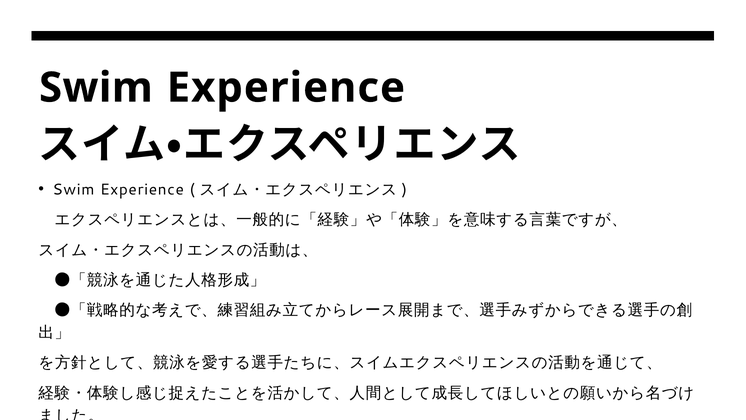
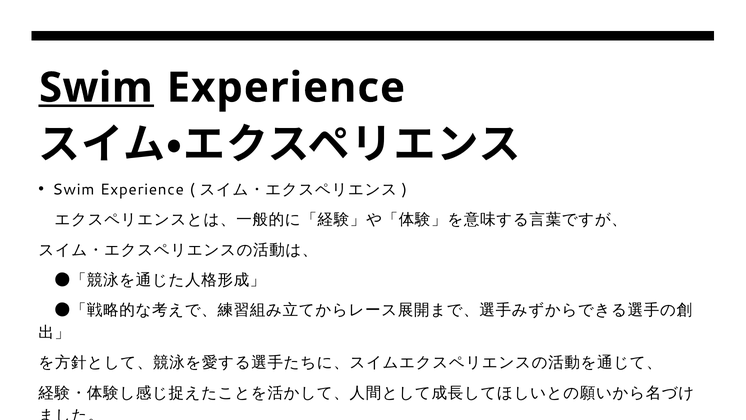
Swim underline: none -> present (96, 88)
